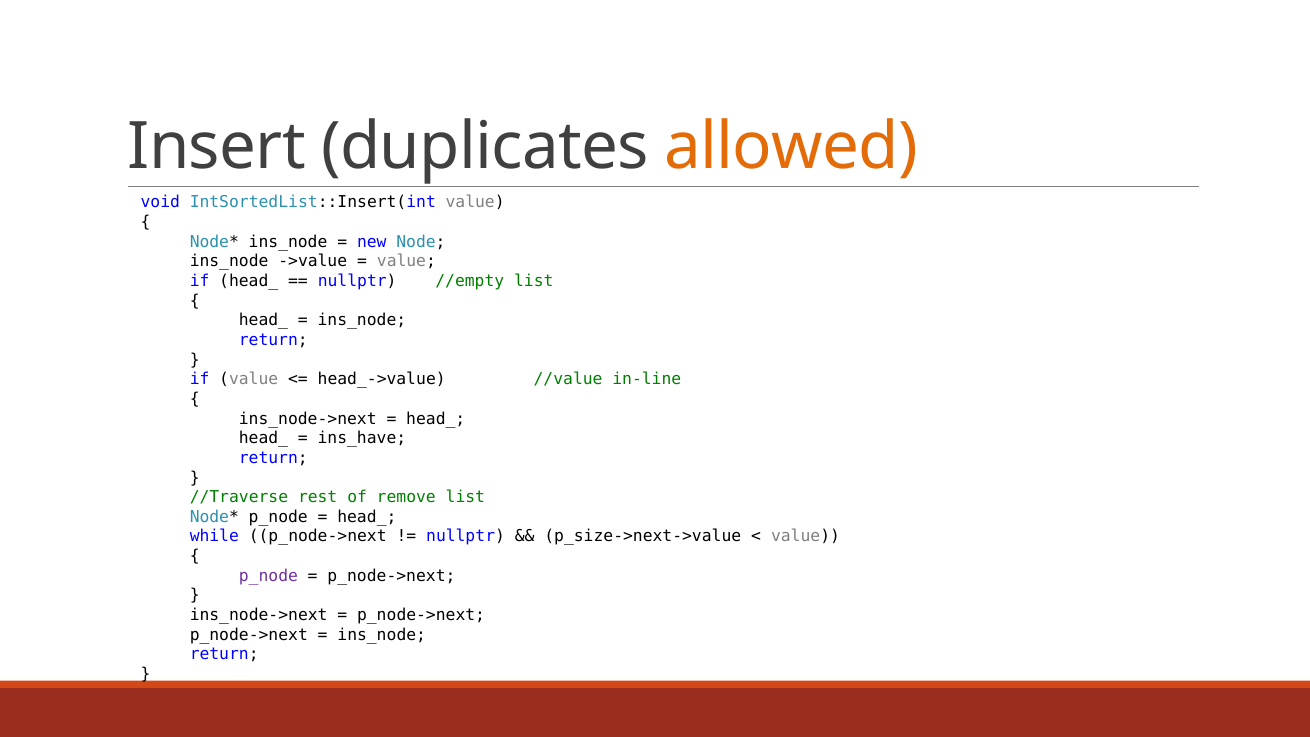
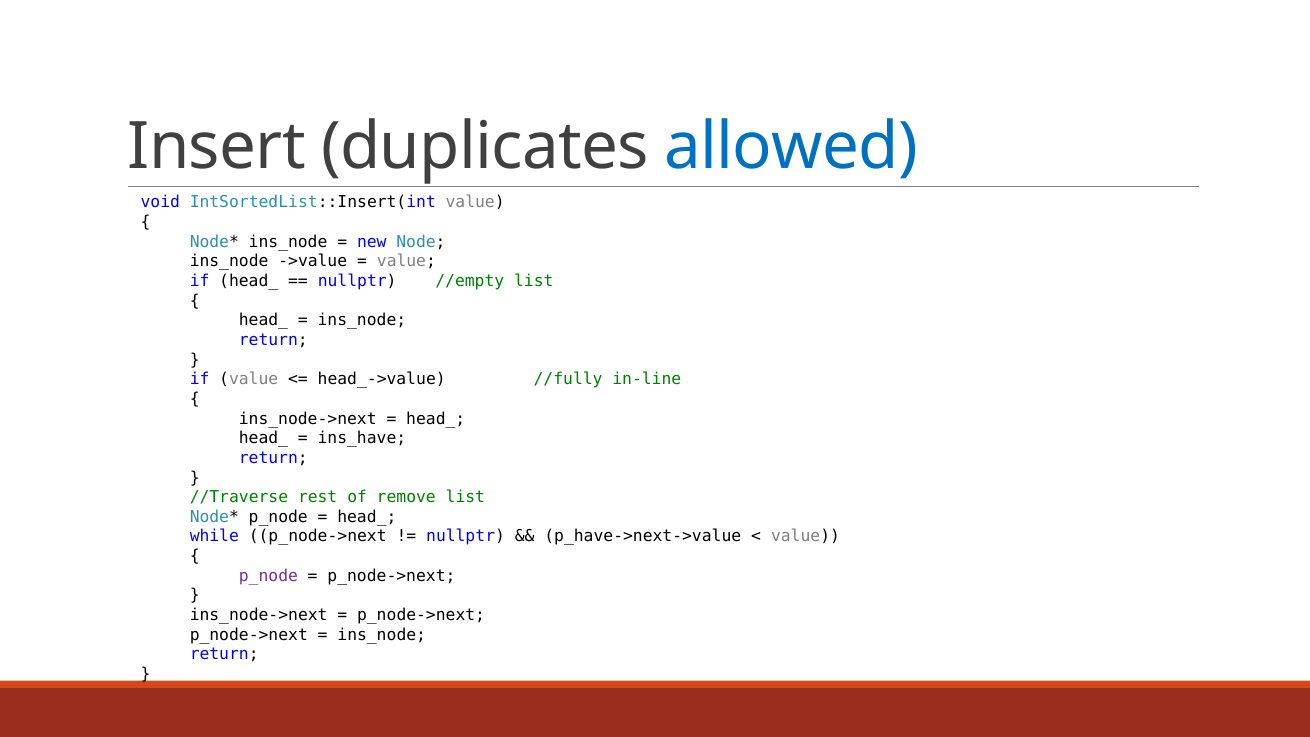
allowed colour: orange -> blue (791, 147)
//value: //value -> //fully (568, 379)
p_size->next->value: p_size->next->value -> p_have->next->value (643, 536)
